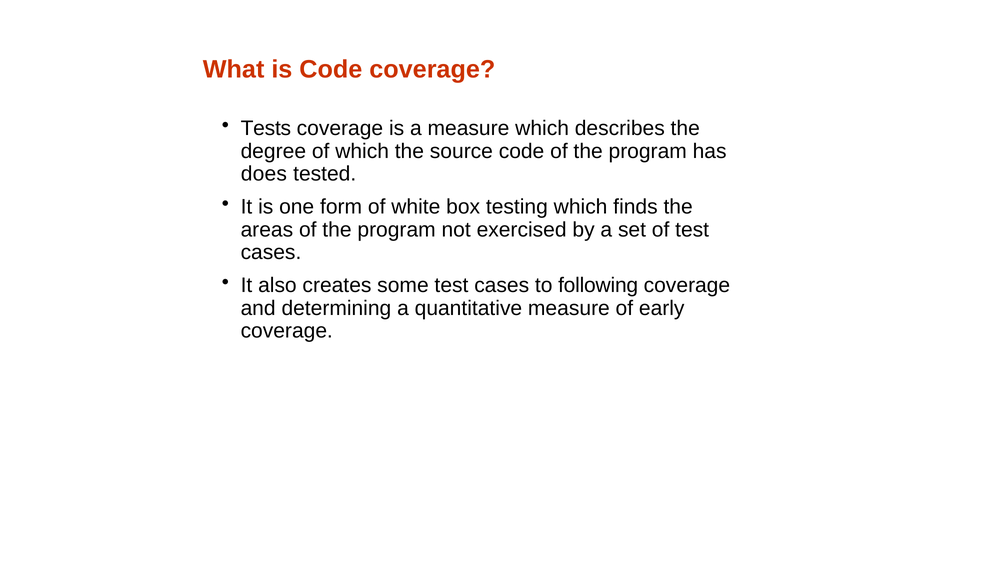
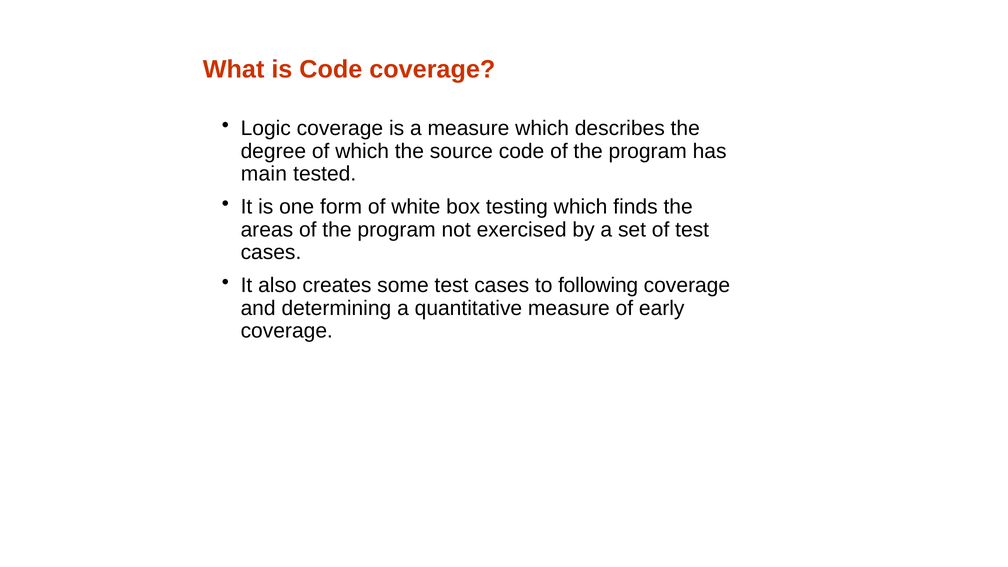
Tests: Tests -> Logic (266, 128)
does: does -> main (264, 174)
